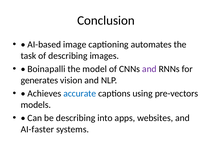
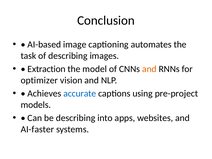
Boinapalli: Boinapalli -> Extraction (47, 69)
and colour: purple -> orange (149, 69)
generates: generates -> optimizer (39, 80)
pre-vectors: pre-vectors -> pre-project (176, 93)
